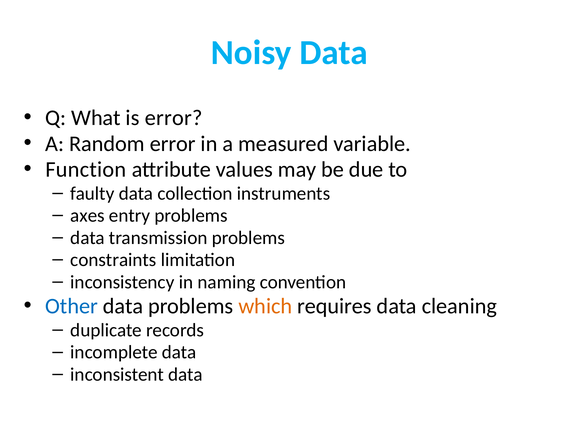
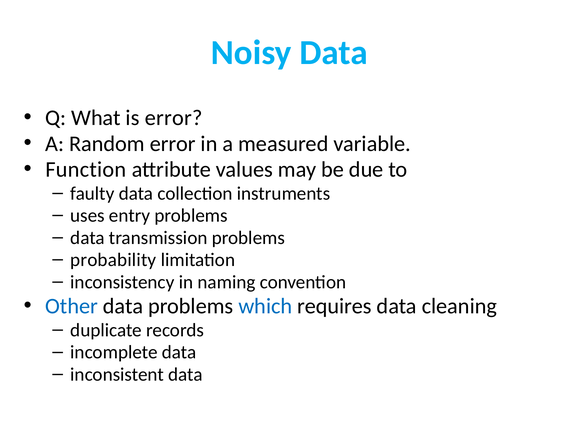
axes: axes -> uses (88, 216)
constraints: constraints -> probability (113, 260)
which colour: orange -> blue (265, 307)
